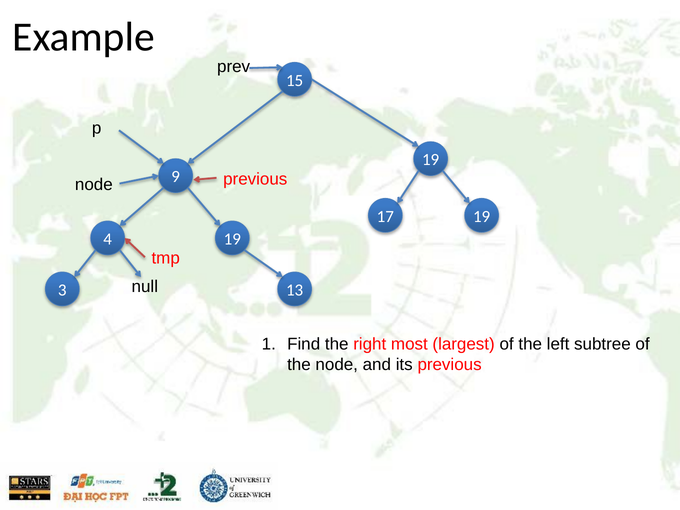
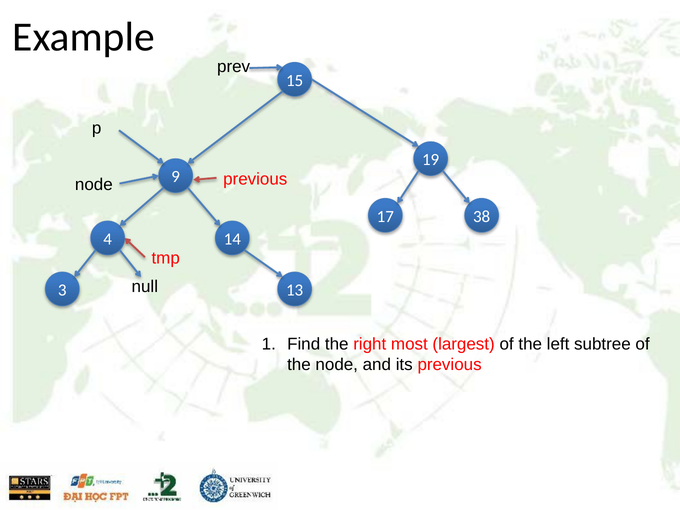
17 19: 19 -> 38 (482, 216)
4 19: 19 -> 14 (232, 239)
